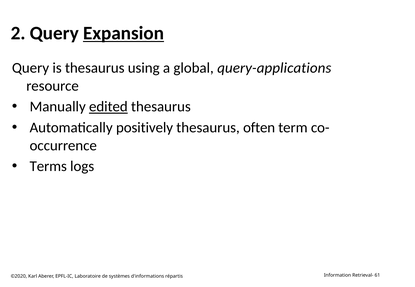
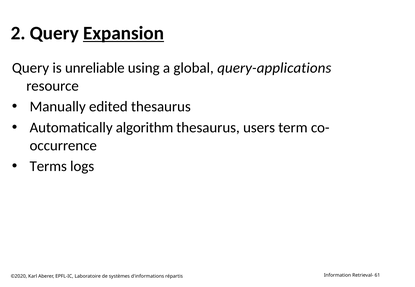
is thesaurus: thesaurus -> unreliable (95, 68)
edited underline: present -> none (108, 107)
positively: positively -> algorithm (145, 128)
often: often -> users (259, 128)
